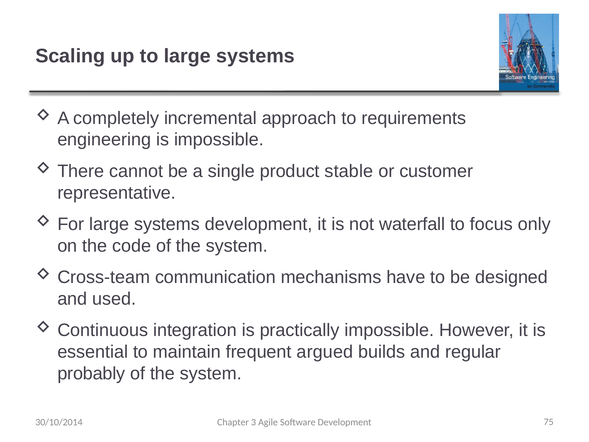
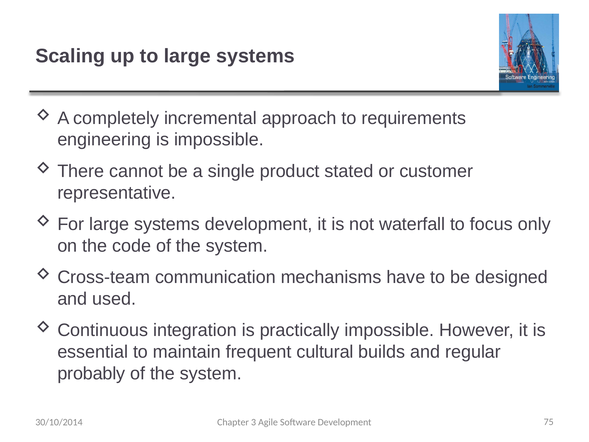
stable: stable -> stated (349, 171)
argued: argued -> cultural (325, 352)
